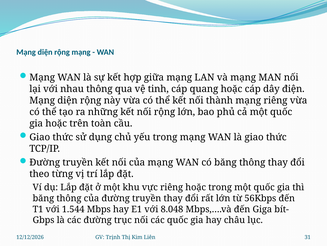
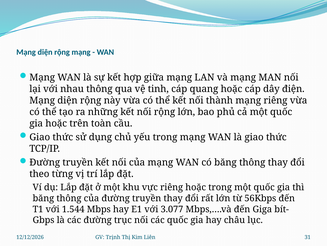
8.048: 8.048 -> 3.077 (172, 209)
